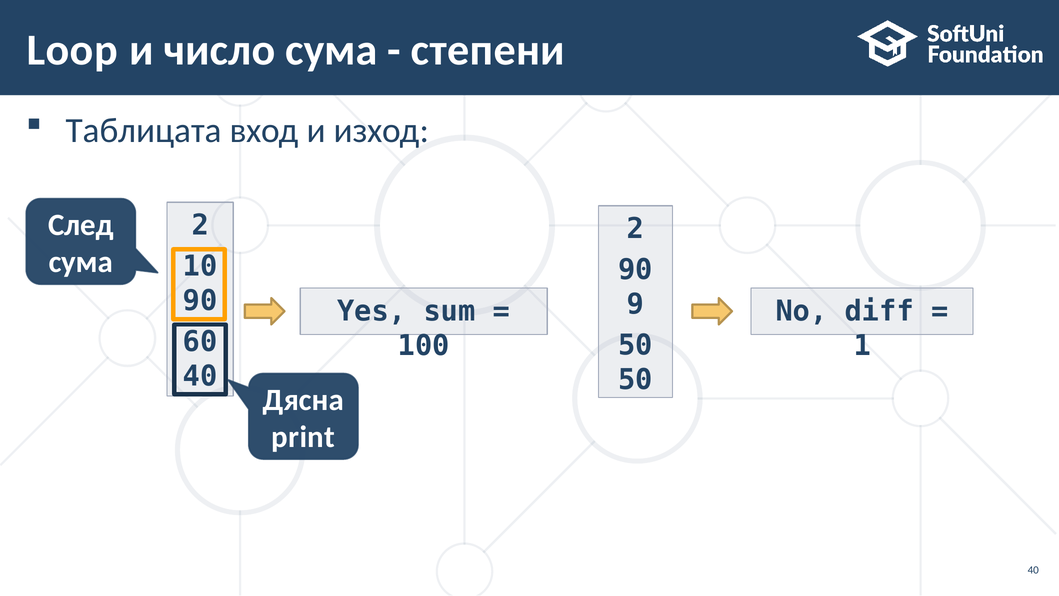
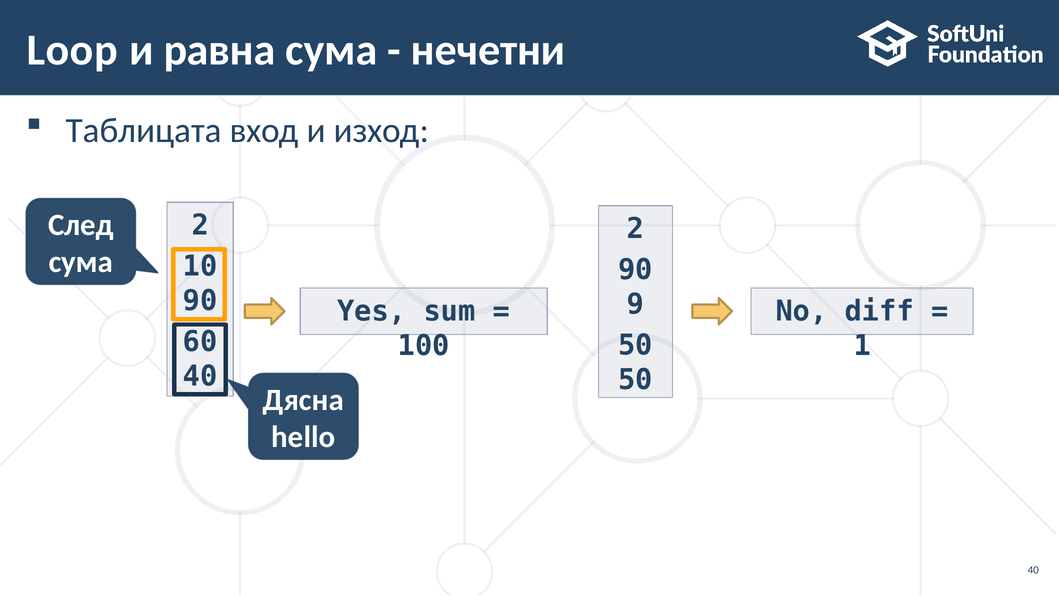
число: число -> равна (220, 50)
степени: степени -> нечетни (488, 50)
print: print -> hello (303, 437)
